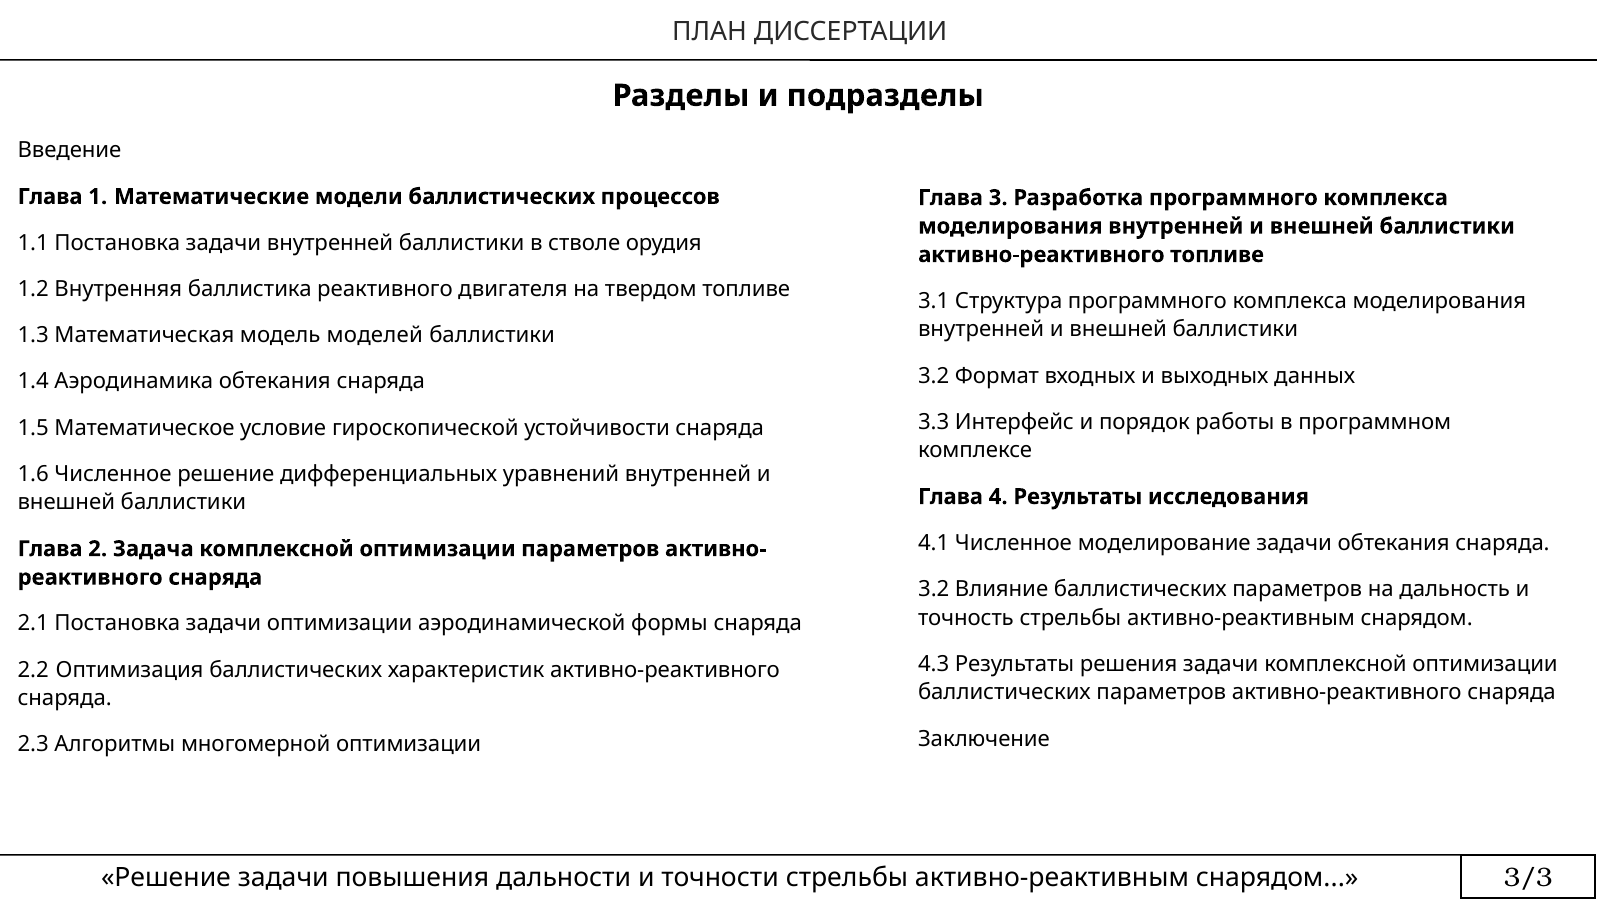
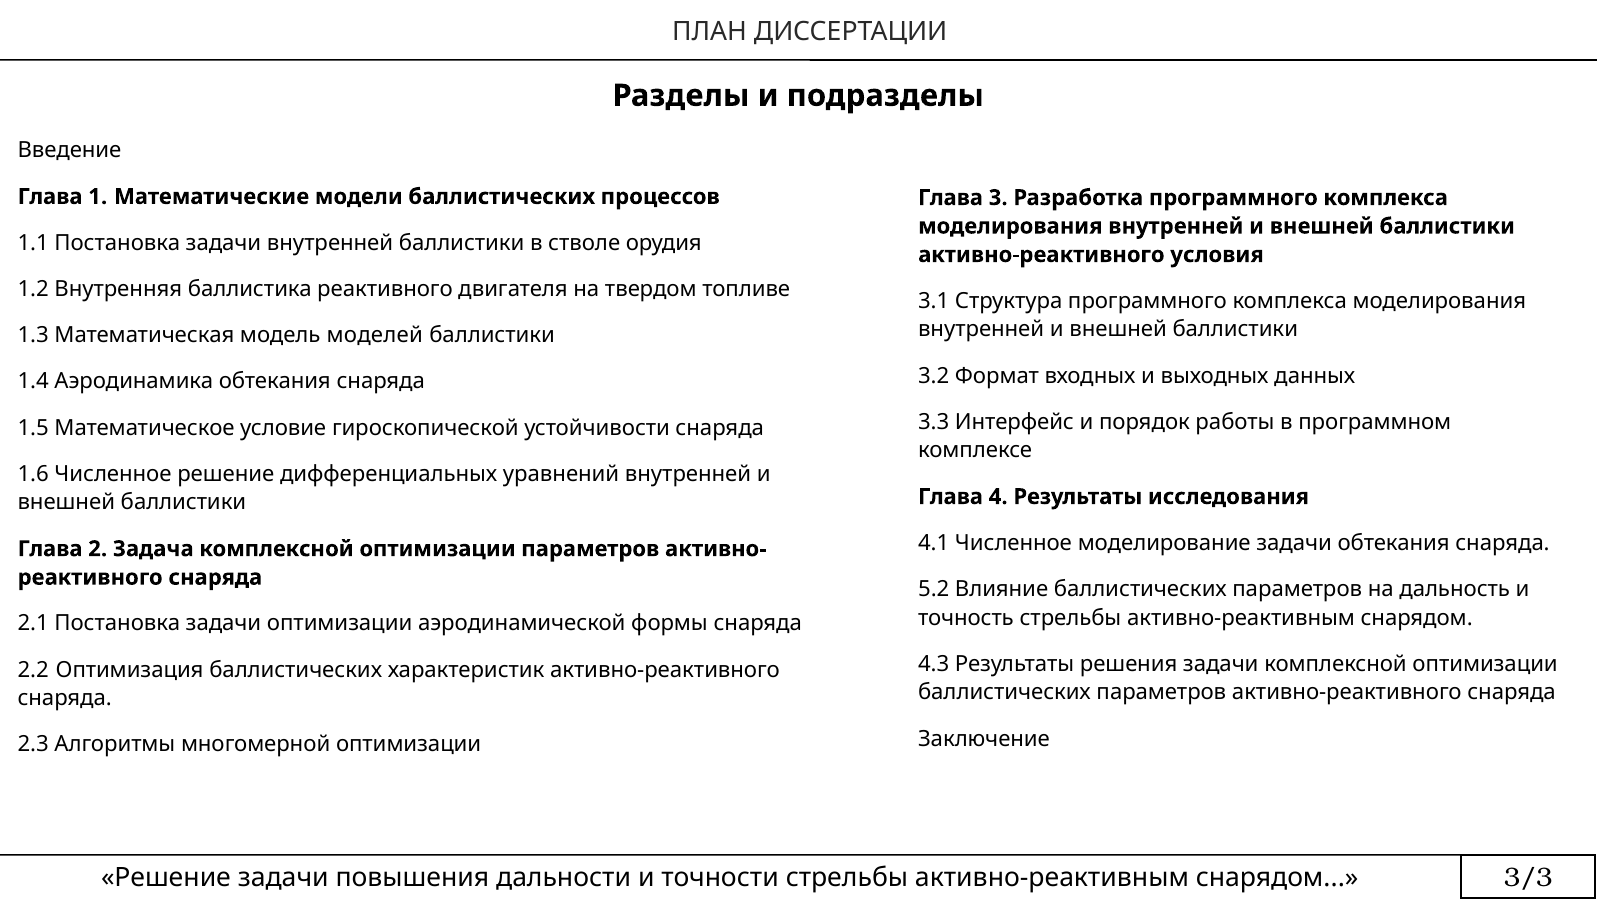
активно-реактивного топливе: топливе -> условия (1217, 255)
3.2: 3.2 -> 5.2 (934, 589)
